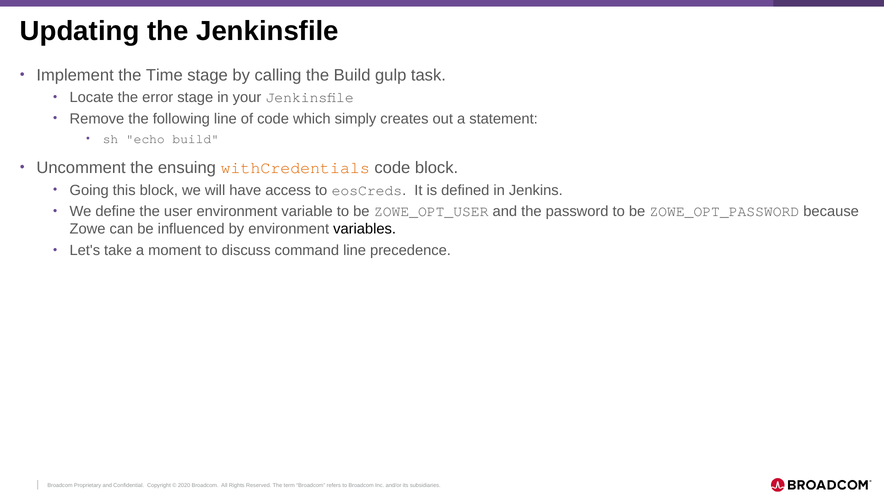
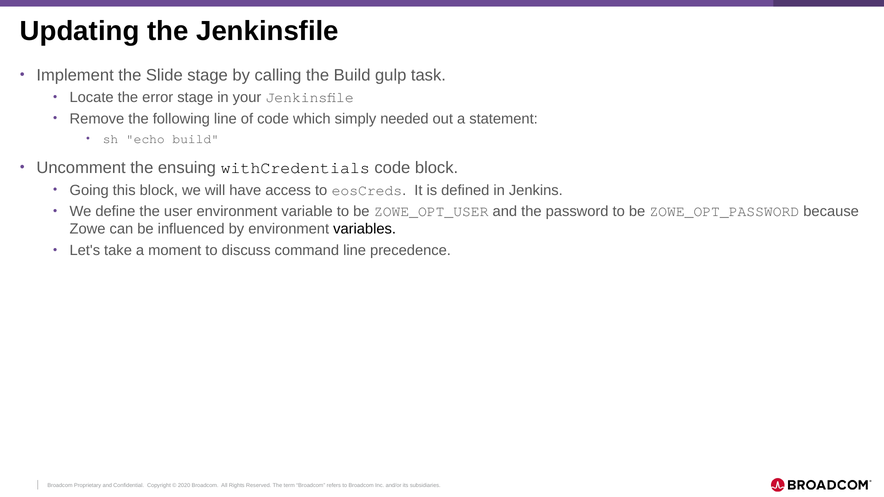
Time: Time -> Slide (164, 75)
creates: creates -> needed (404, 119)
withCredentials colour: orange -> black (295, 168)
